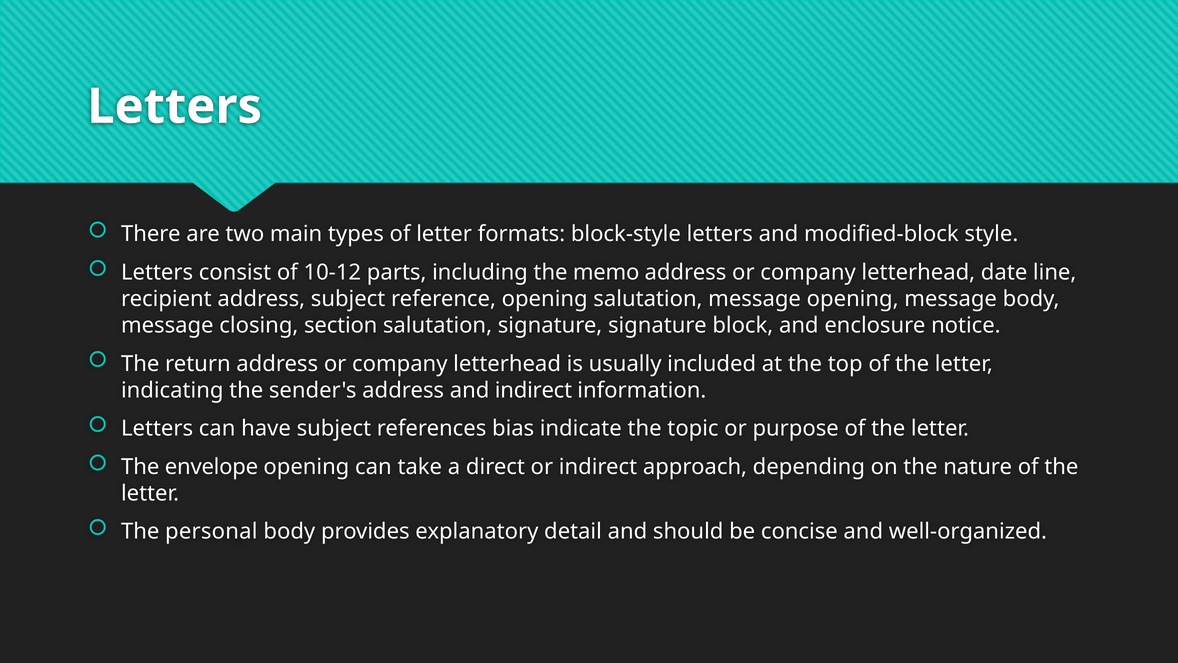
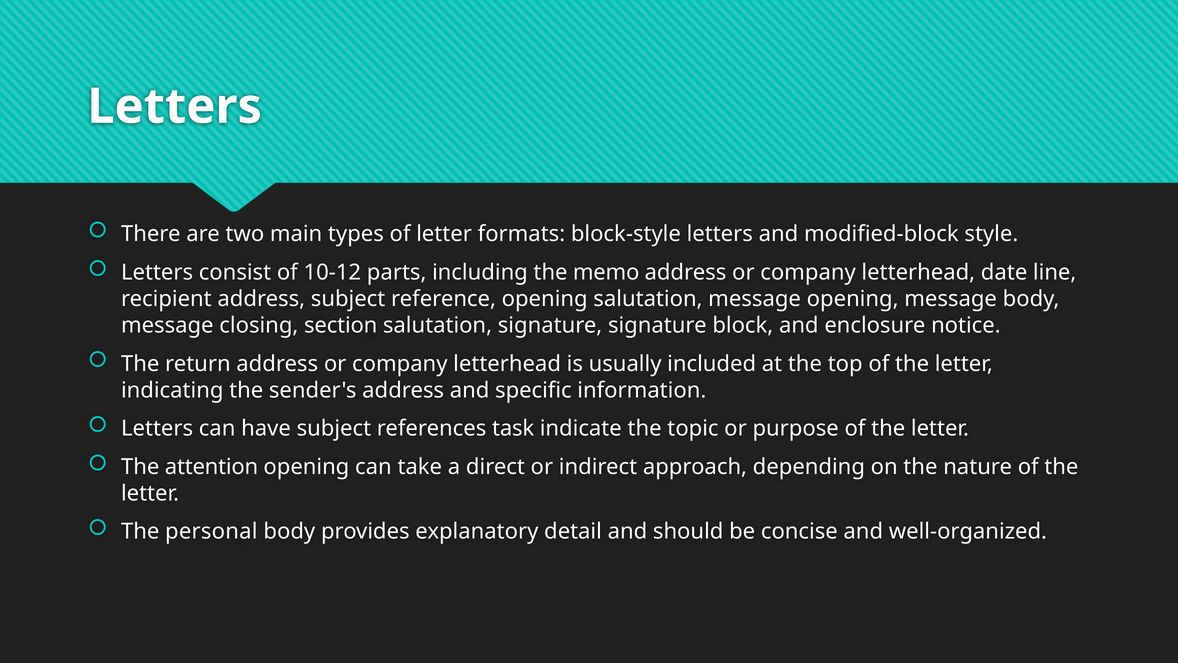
and indirect: indirect -> specific (533, 390)
bias: bias -> task (513, 428)
envelope: envelope -> attention (212, 467)
